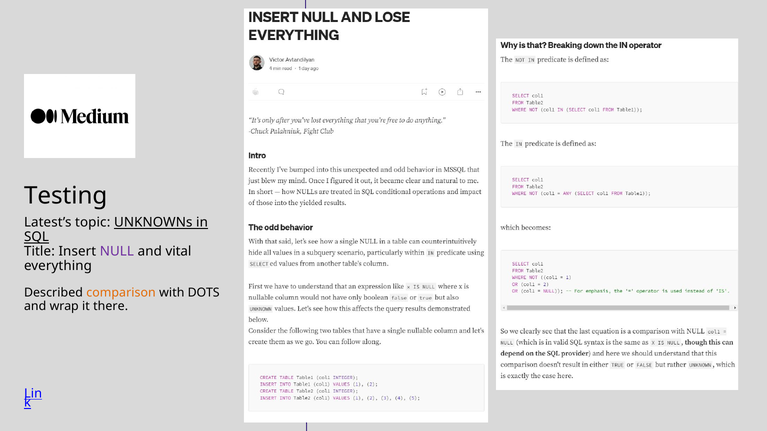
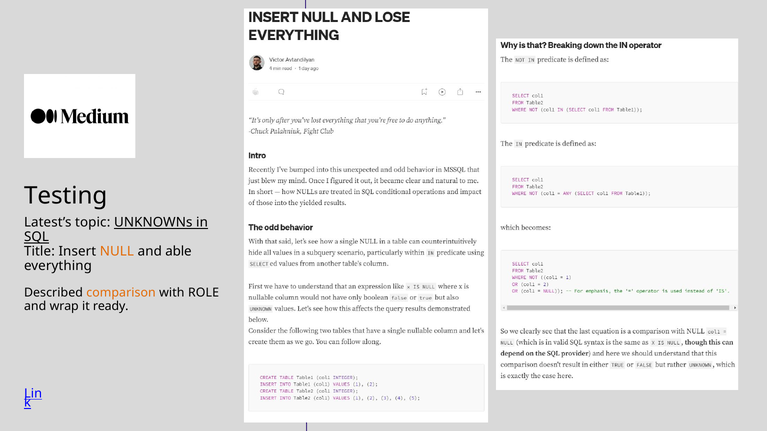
NULL colour: purple -> orange (117, 252)
vital: vital -> able (178, 252)
DOTS: DOTS -> ROLE (204, 293)
there: there -> ready (111, 306)
